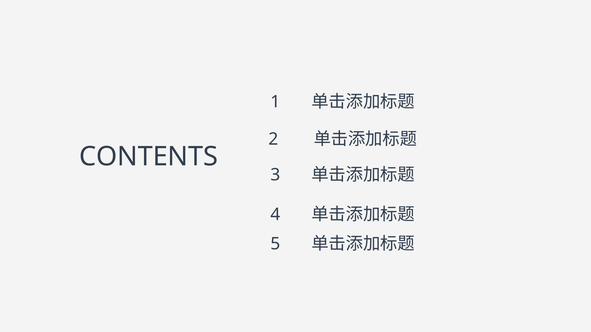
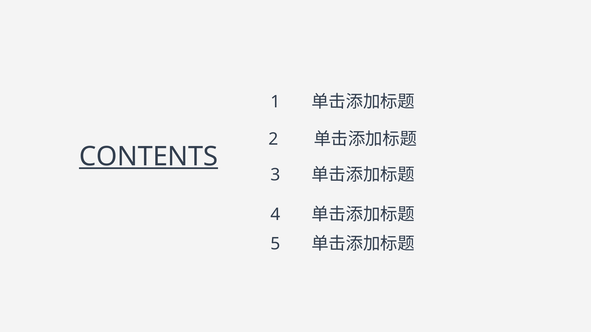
CONTENTS underline: none -> present (149, 157)
